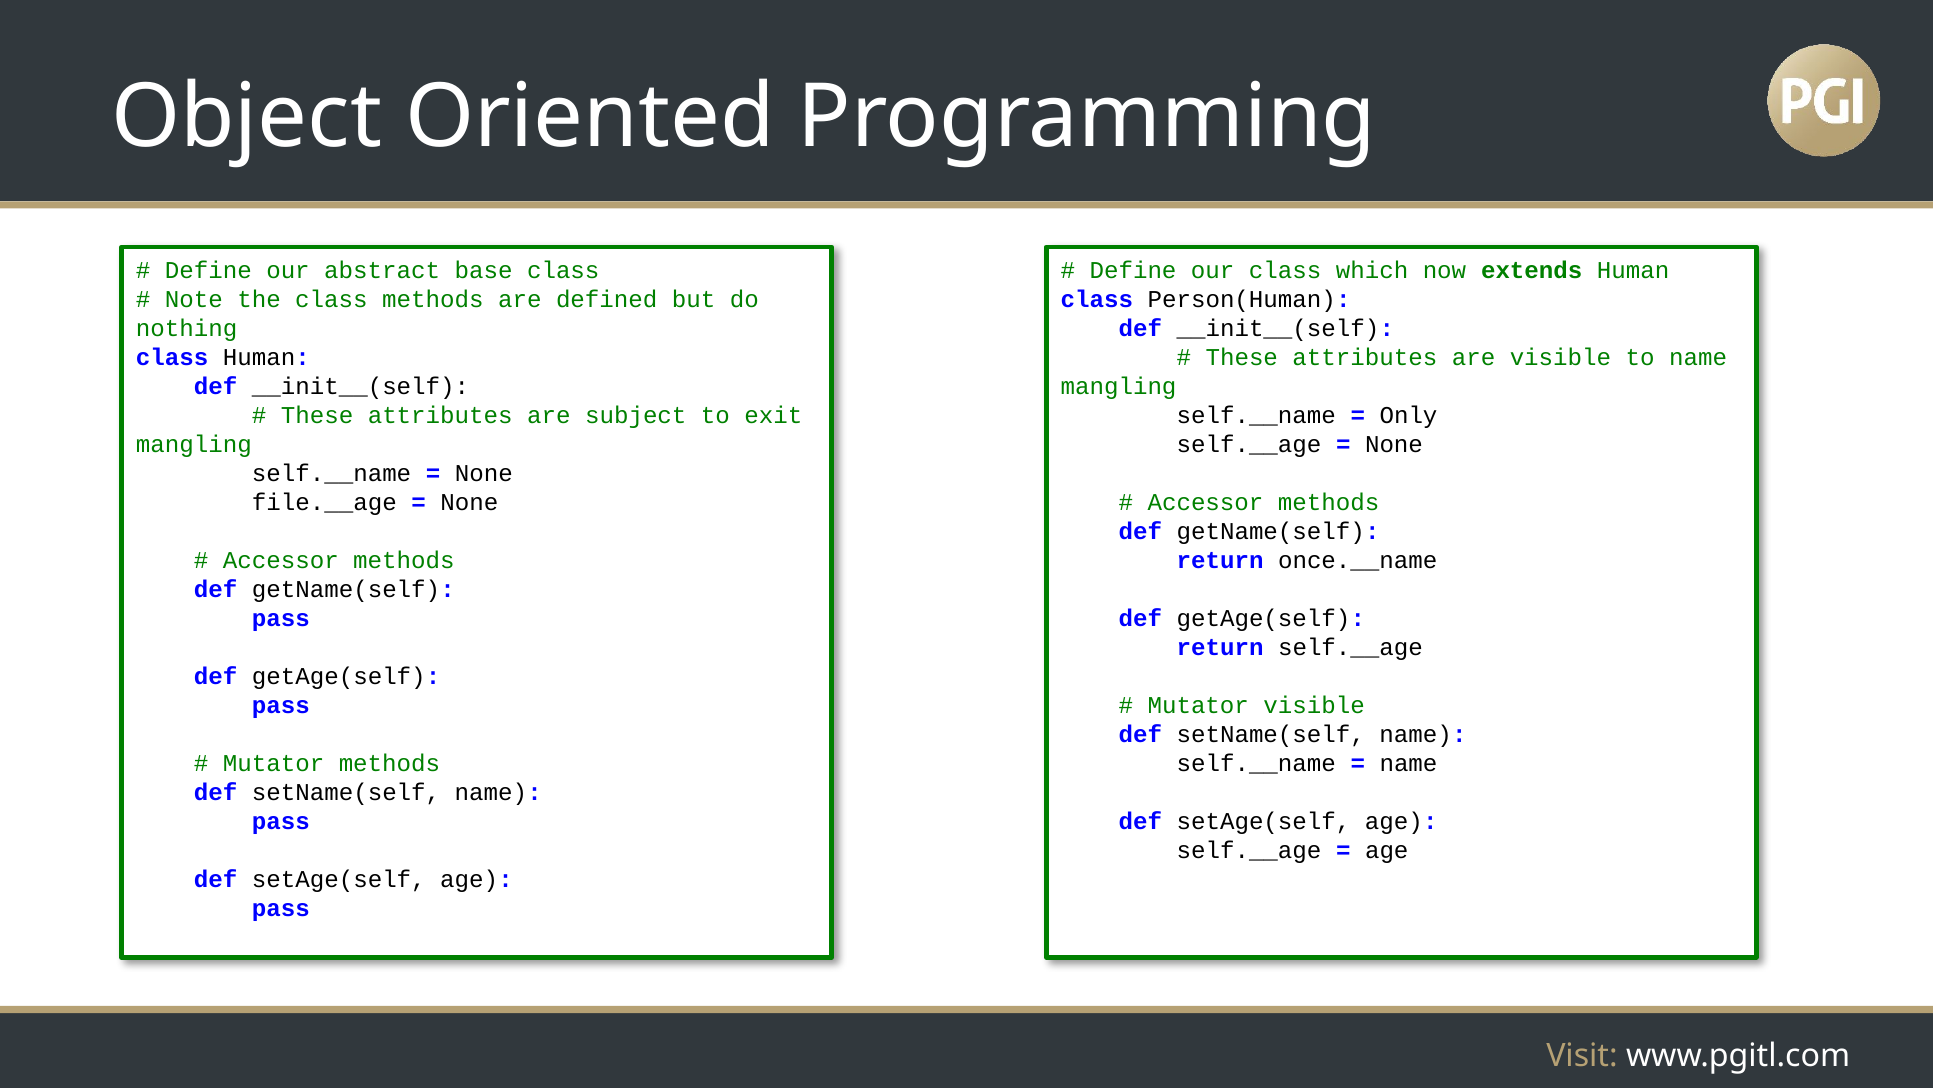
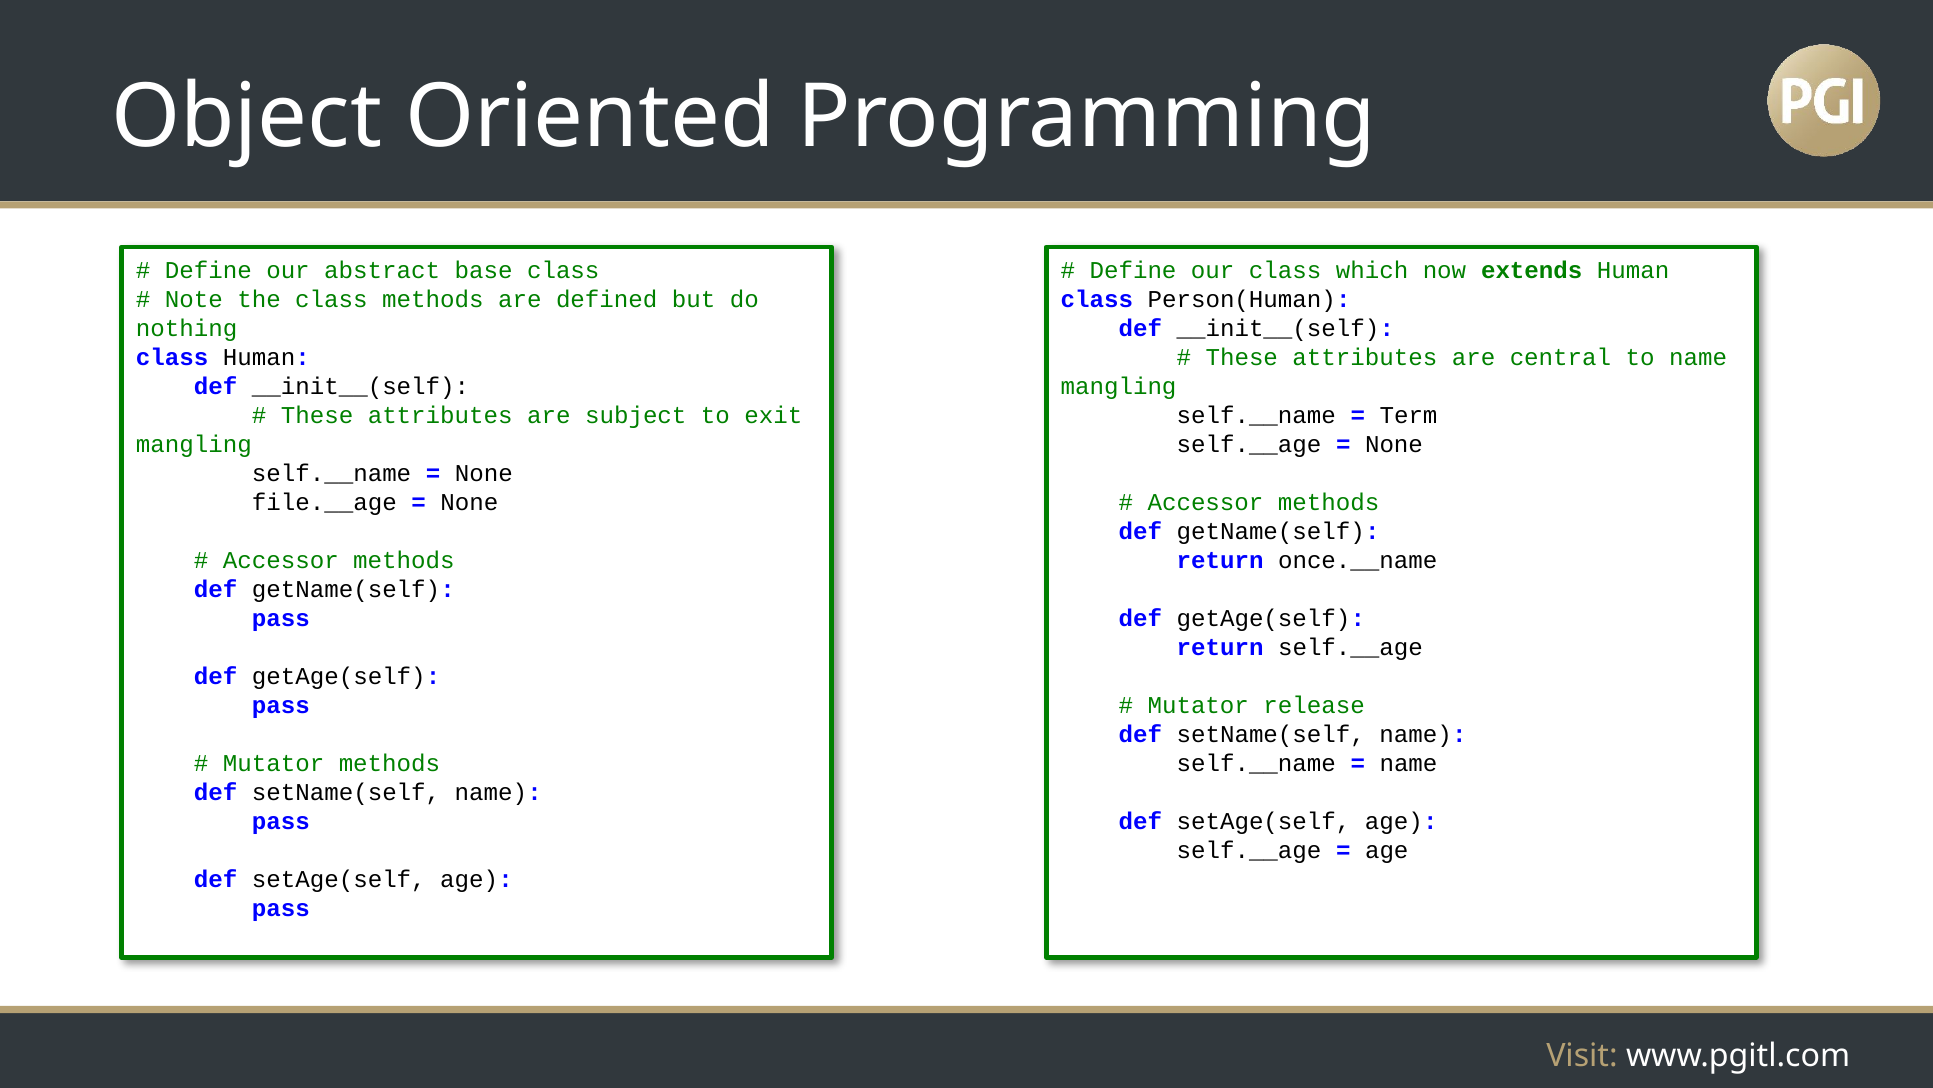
are visible: visible -> central (1560, 357)
Only: Only -> Term (1409, 415)
Mutator visible: visible -> release (1314, 705)
